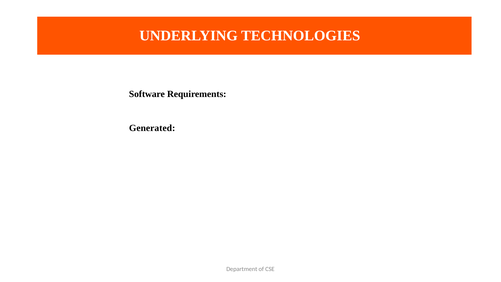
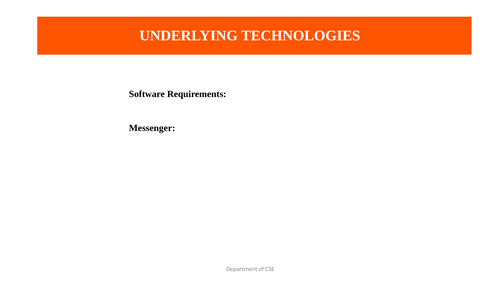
Generated: Generated -> Messenger (152, 128)
